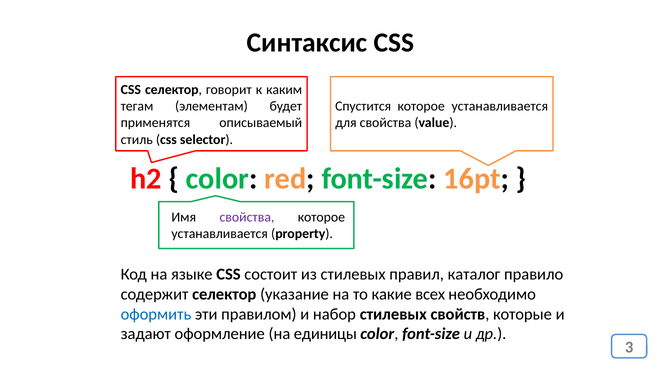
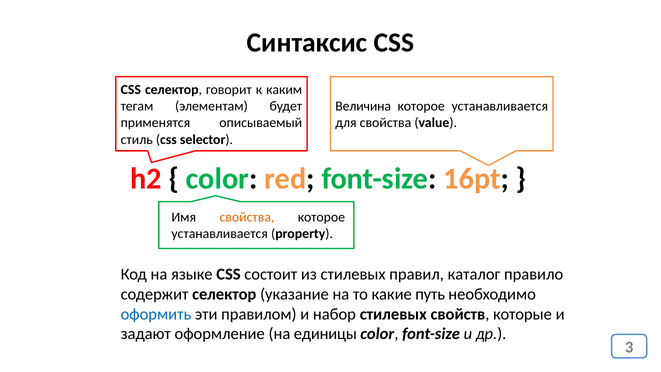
Спустится: Спустится -> Величина (363, 106)
свойства colour: purple -> orange (247, 217)
всех: всех -> путь (430, 294)
